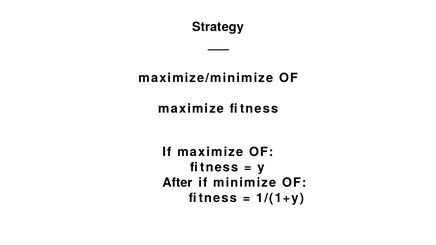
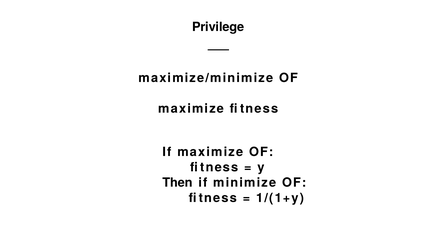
Strategy: Strategy -> Privilege (218, 27)
After: After -> Then (178, 183)
